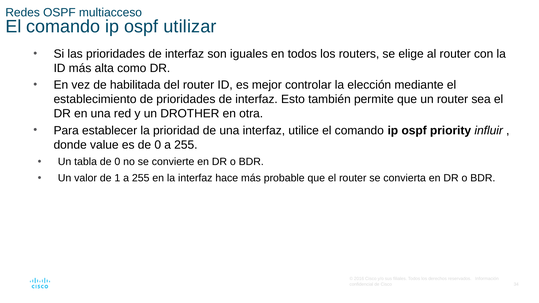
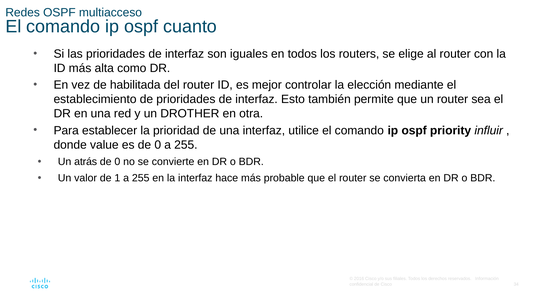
utilizar: utilizar -> cuanto (190, 27)
tabla: tabla -> atrás (86, 162)
